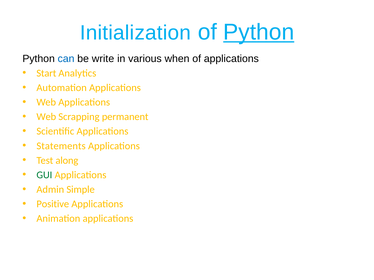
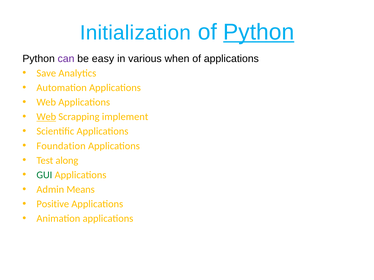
can colour: blue -> purple (66, 59)
write: write -> easy (103, 59)
Start: Start -> Save (46, 73)
Web underline: none -> present (46, 117)
permanent: permanent -> implement (125, 117)
Statements: Statements -> Foundation (61, 146)
Simple: Simple -> Means (81, 190)
